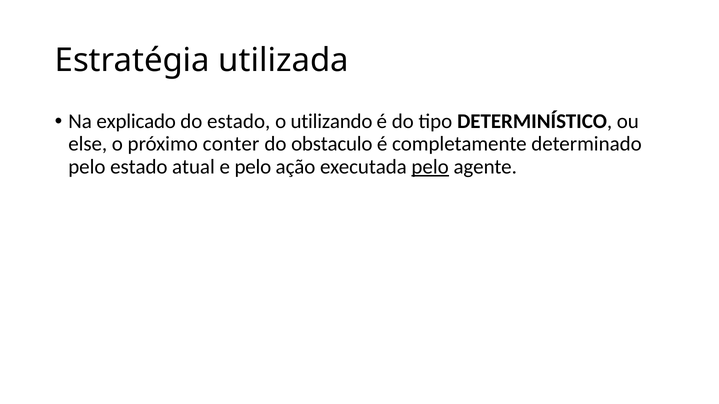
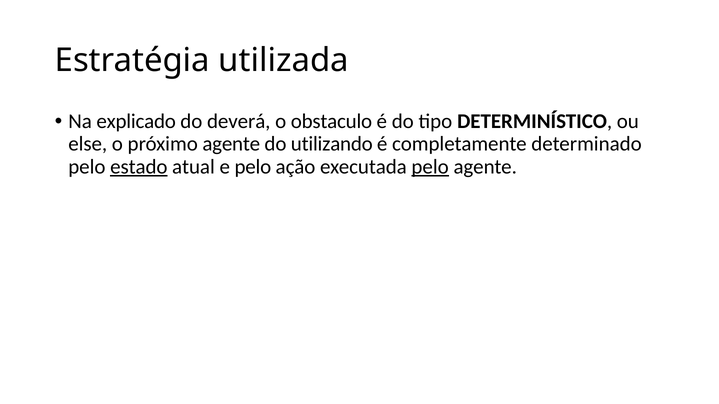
do estado: estado -> deverá (239, 122)
utilizando: utilizando -> obstaculo (331, 122)
próximo conter: conter -> agente (231, 144)
obstaculo: obstaculo -> utilizando (332, 144)
estado underline: none -> present (139, 167)
